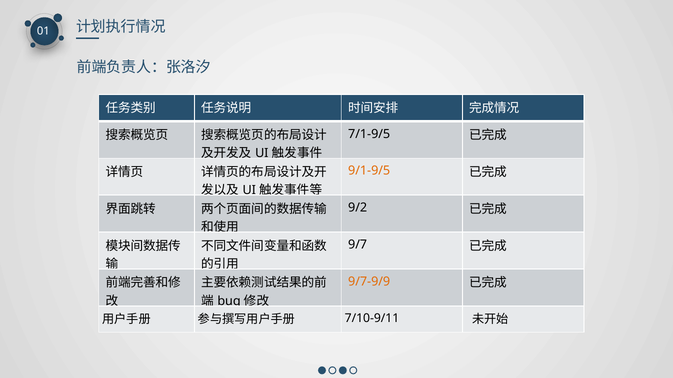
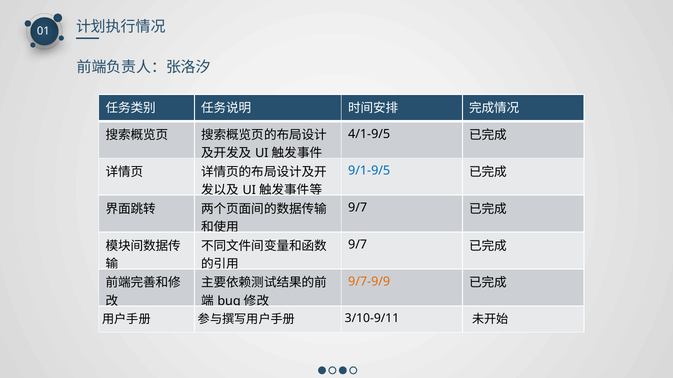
7/1-9/5: 7/1-9/5 -> 4/1-9/5 (369, 134)
9/1-9/5 colour: orange -> blue (369, 171)
9/2: 9/2 -> 9/7 (358, 208)
7/10-9/11: 7/10-9/11 -> 3/10-9/11 (372, 319)
